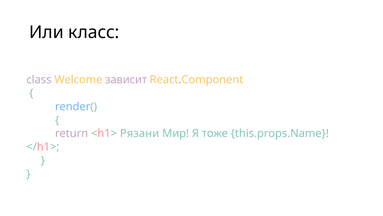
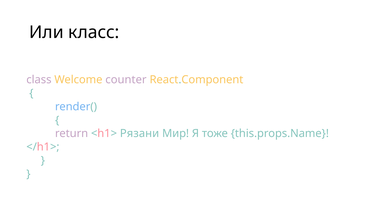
зависит: зависит -> counter (126, 80)
